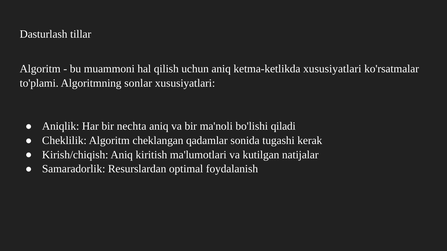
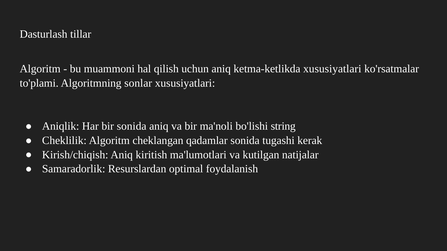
bir nechta: nechta -> sonida (132, 126)
qiladi: qiladi -> string (283, 126)
